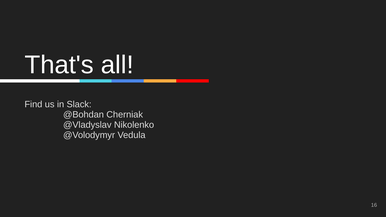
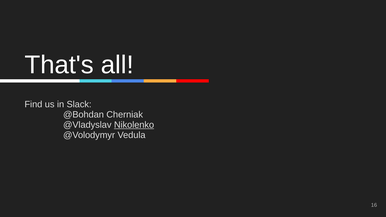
Nikolenko underline: none -> present (134, 125)
